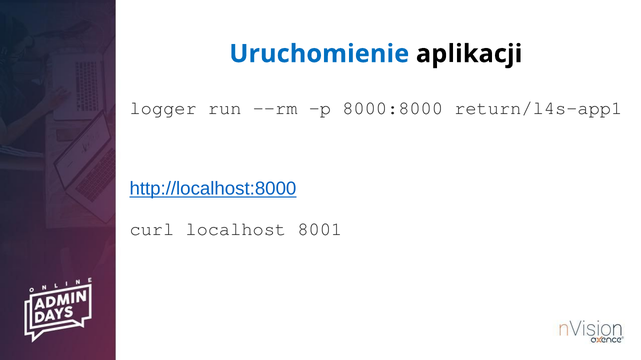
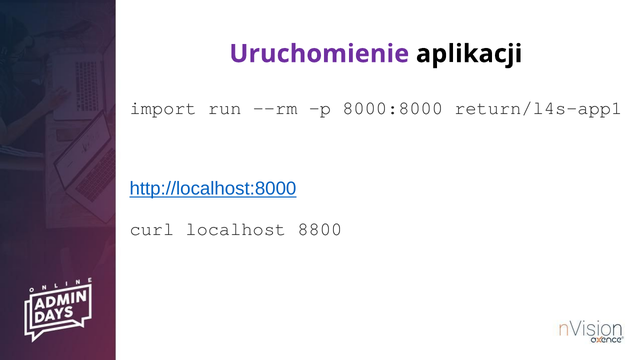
Uruchomienie colour: blue -> purple (319, 54)
logger: logger -> import (163, 108)
8001: 8001 -> 8800 (320, 229)
